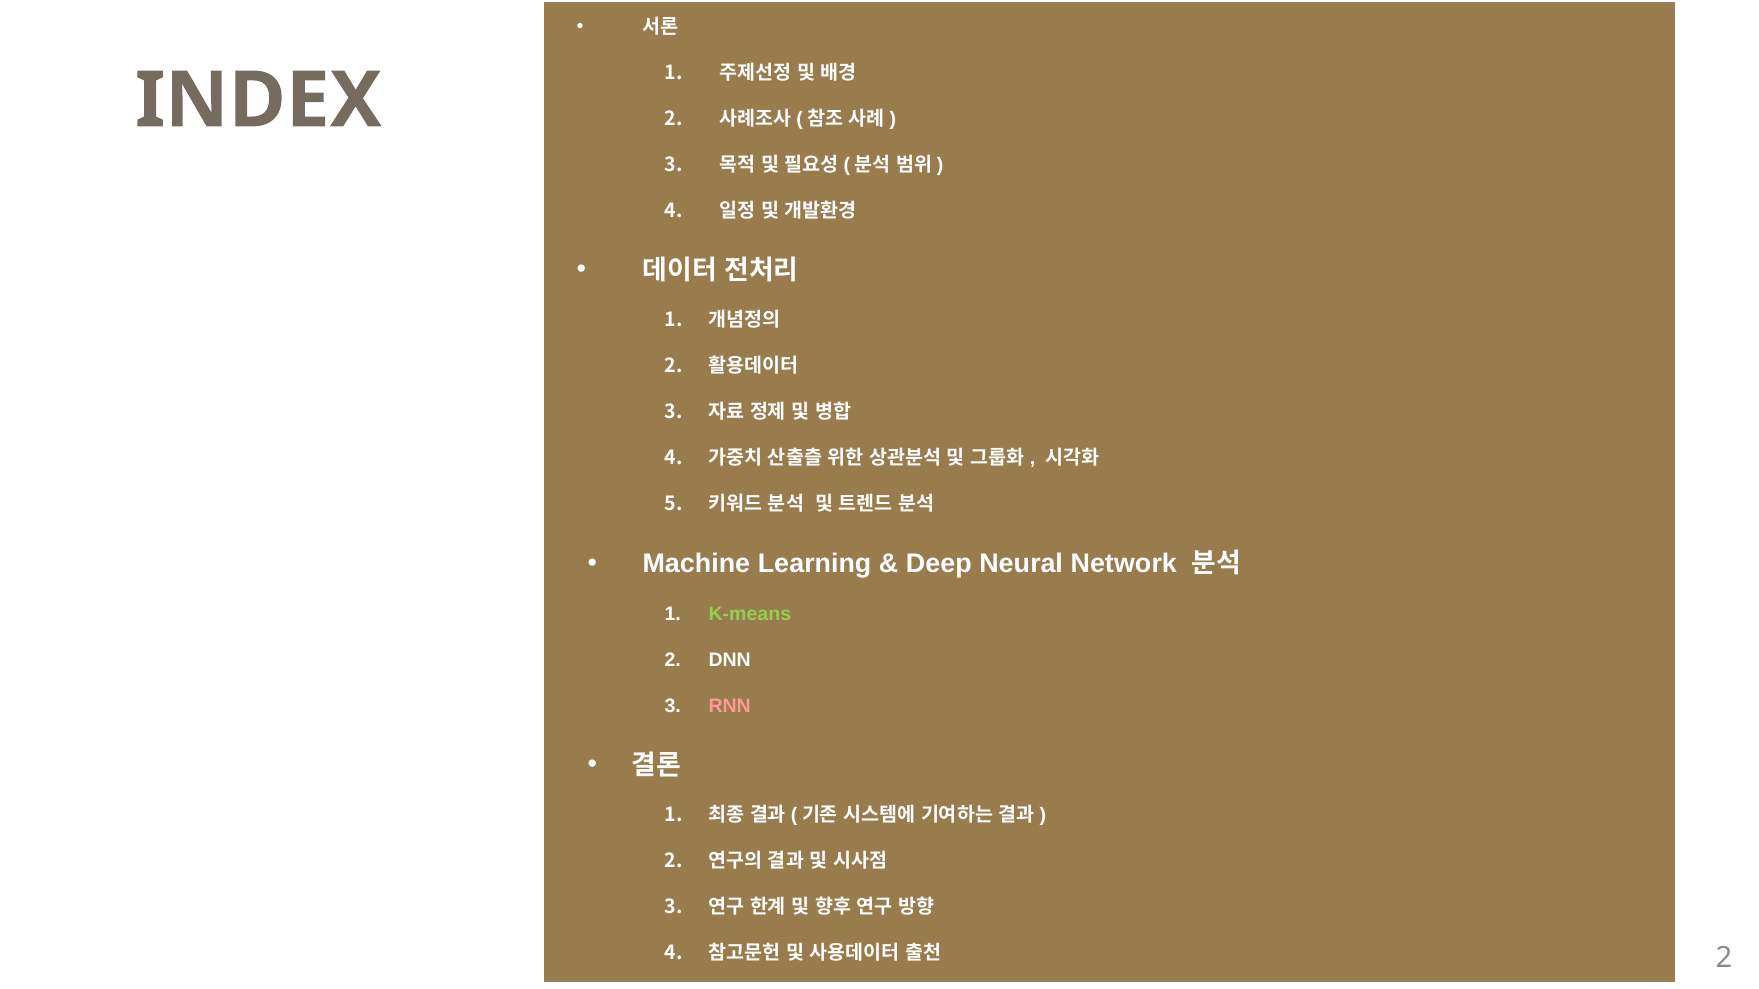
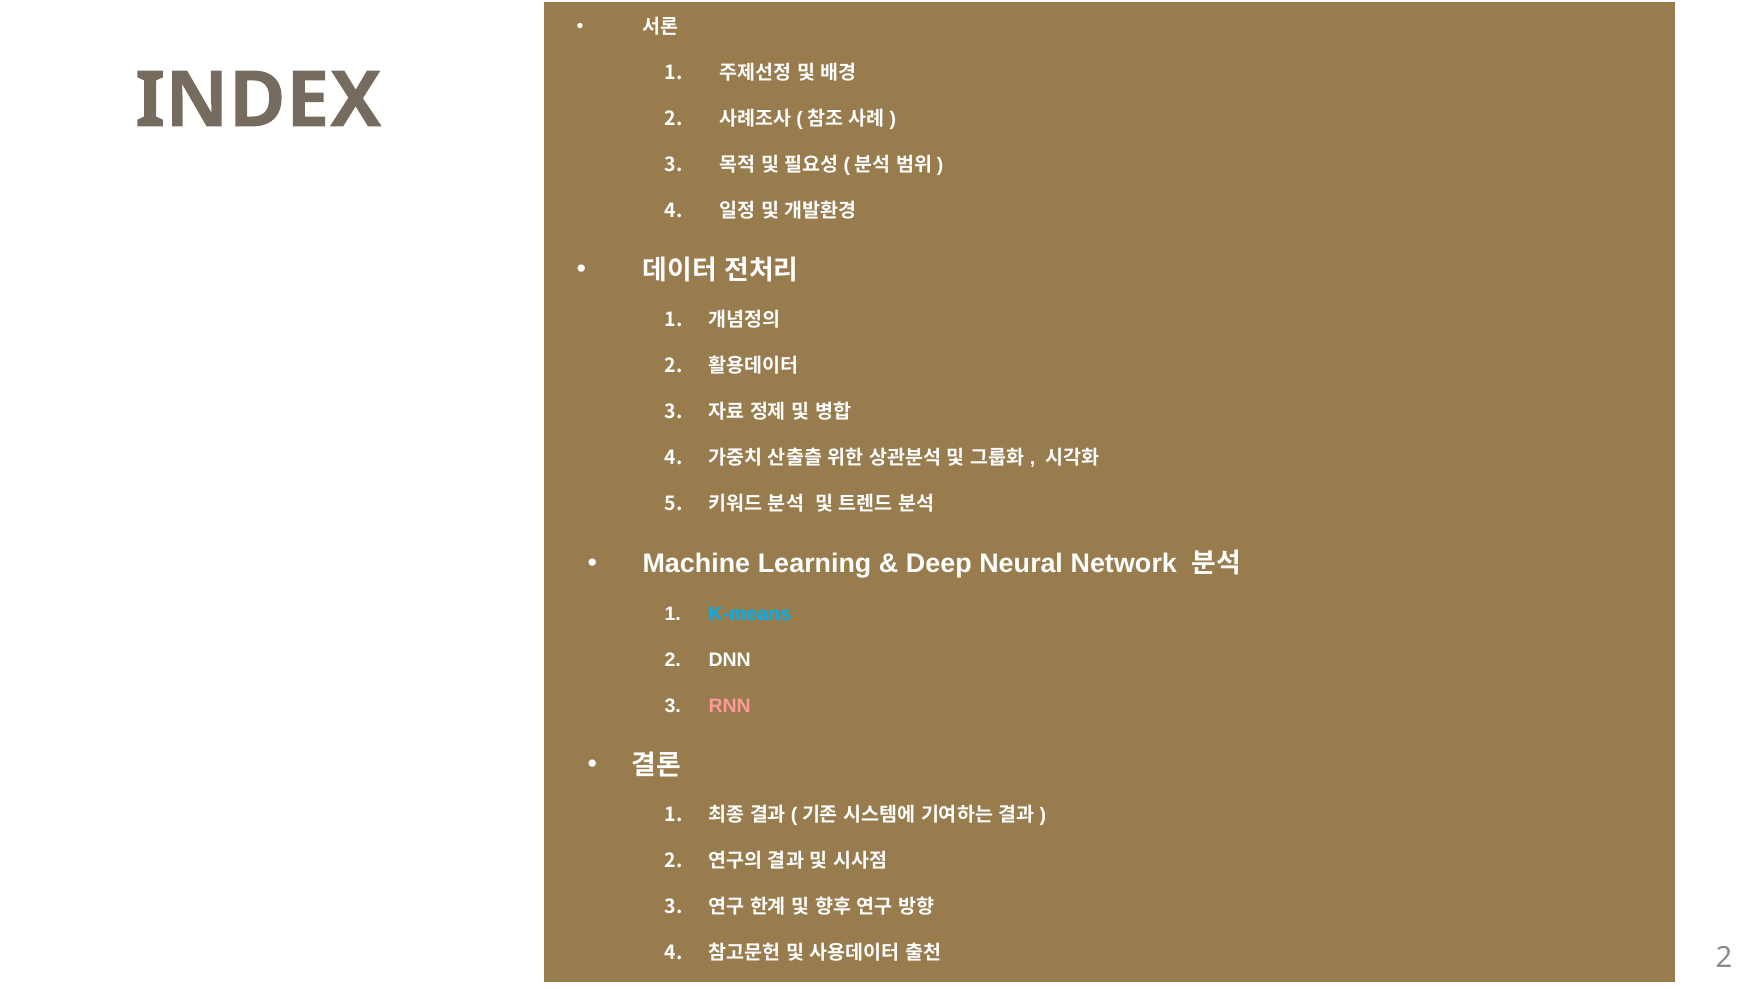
K-means colour: light green -> light blue (750, 614)
